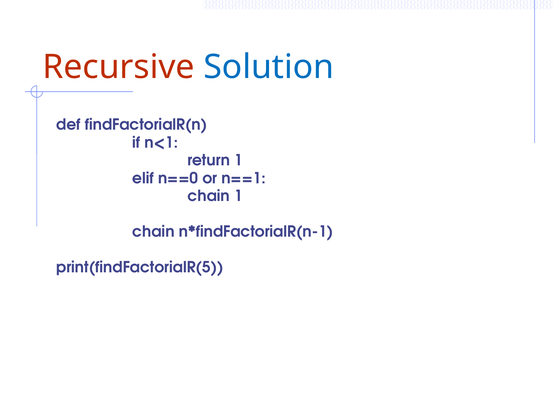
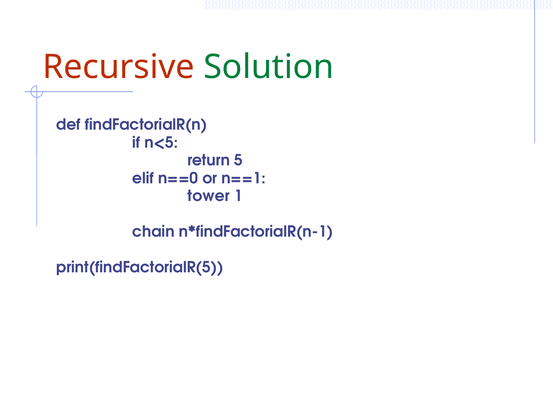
Solution colour: blue -> green (269, 67)
n<1: n<1 -> n<5 (161, 143)
return 1: 1 -> 5 (239, 160)
chain: chain -> tower (209, 196)
